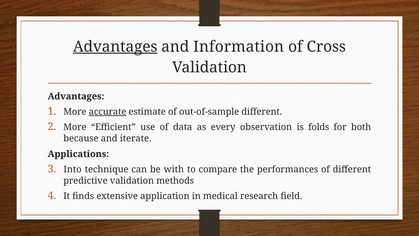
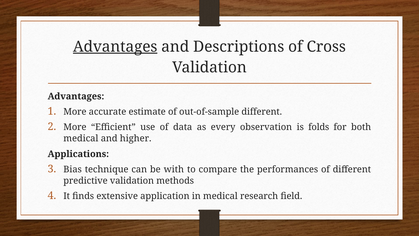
Information: Information -> Descriptions (239, 47)
accurate underline: present -> none (108, 112)
because: because -> medical (81, 138)
iterate: iterate -> higher (136, 138)
Into: Into -> Bias (73, 169)
